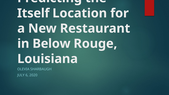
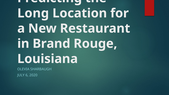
Itself: Itself -> Long (33, 13)
Below: Below -> Brand (51, 44)
